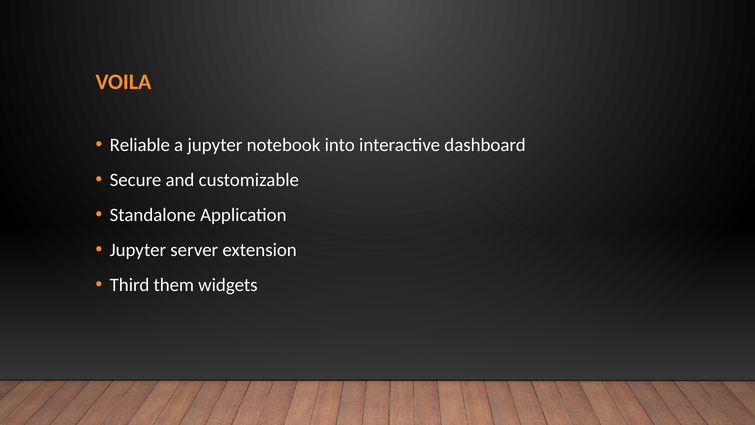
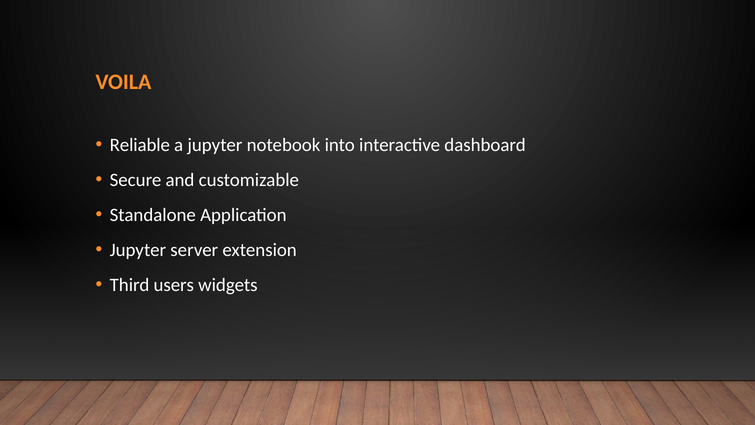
them: them -> users (174, 285)
